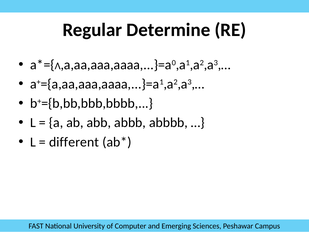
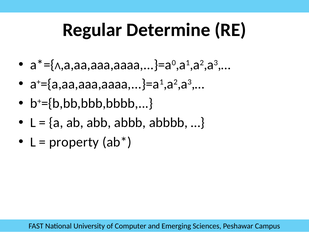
different: different -> property (74, 142)
